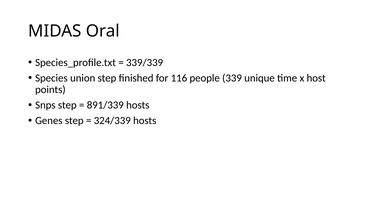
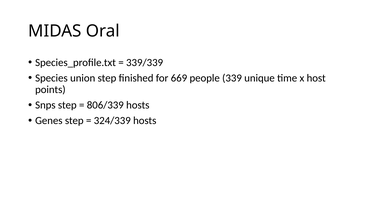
116: 116 -> 669 (179, 78)
891/339: 891/339 -> 806/339 (105, 105)
